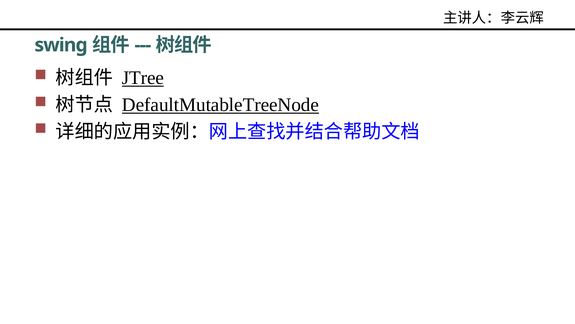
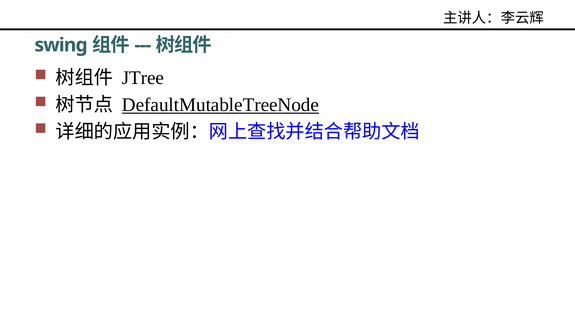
JTree underline: present -> none (143, 78)
